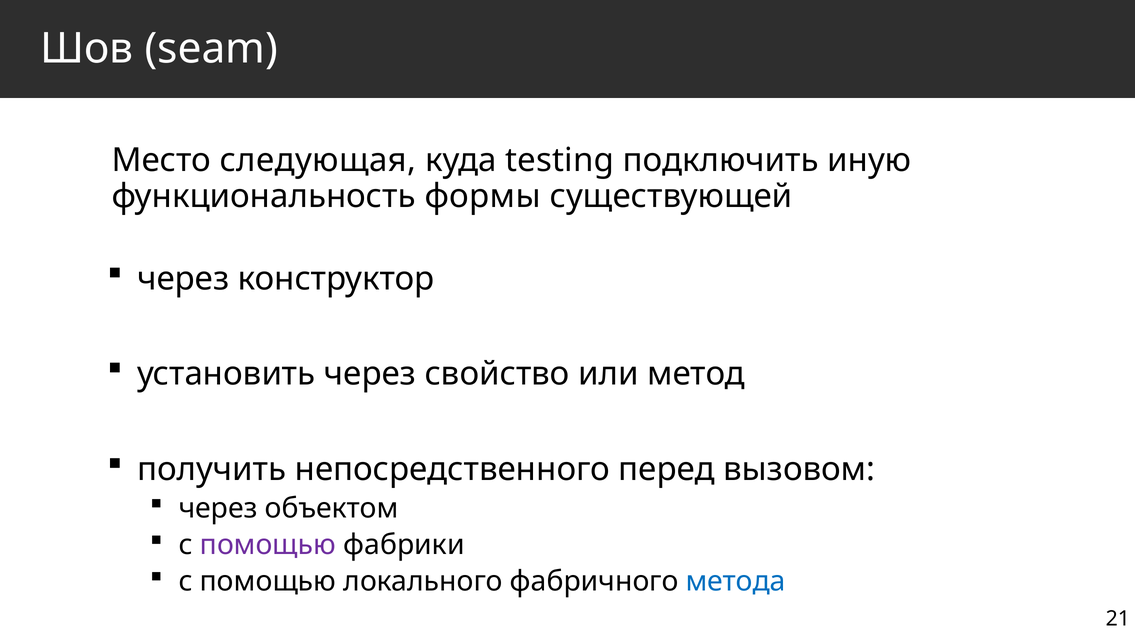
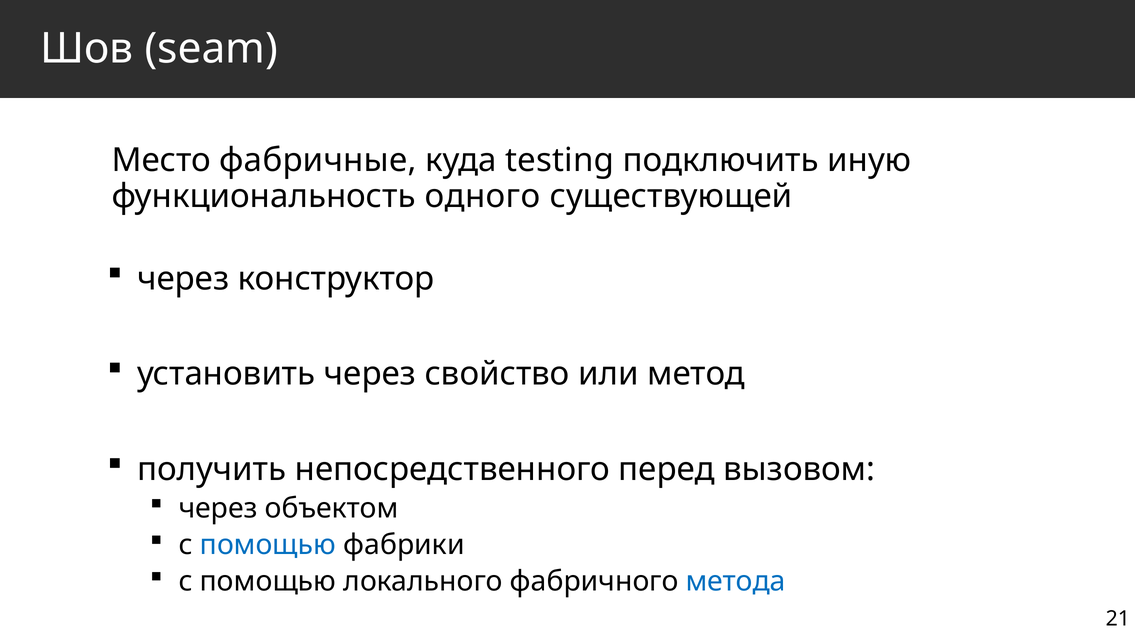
следующая: следующая -> фабричные (318, 160)
формы: формы -> одного (483, 196)
помощью colour: purple -> blue (268, 544)
